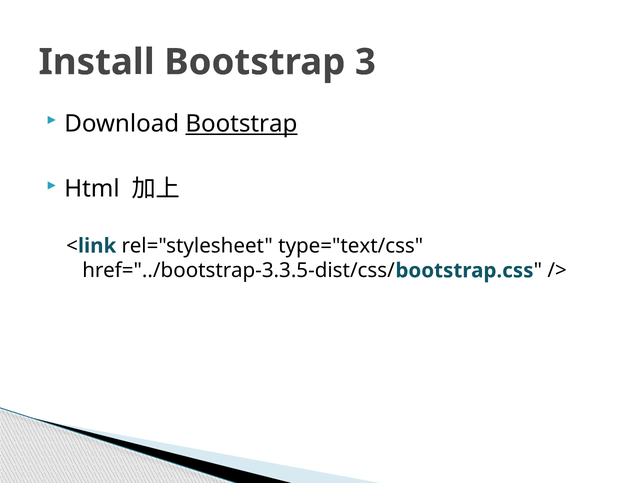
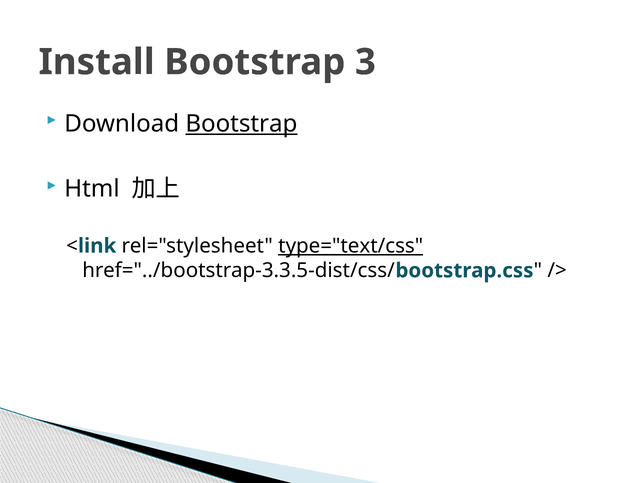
type="text/css underline: none -> present (351, 246)
